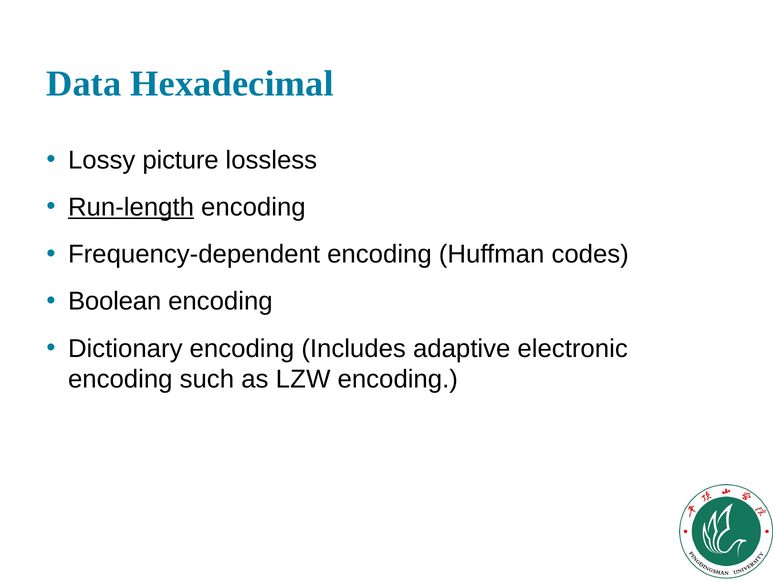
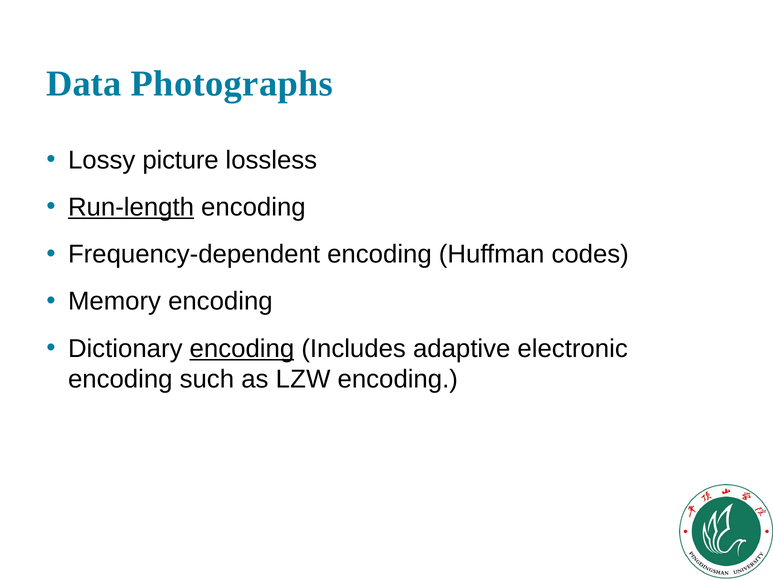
Hexadecimal: Hexadecimal -> Photographs (232, 84)
Boolean: Boolean -> Memory (115, 301)
encoding underline: none -> present (242, 348)
